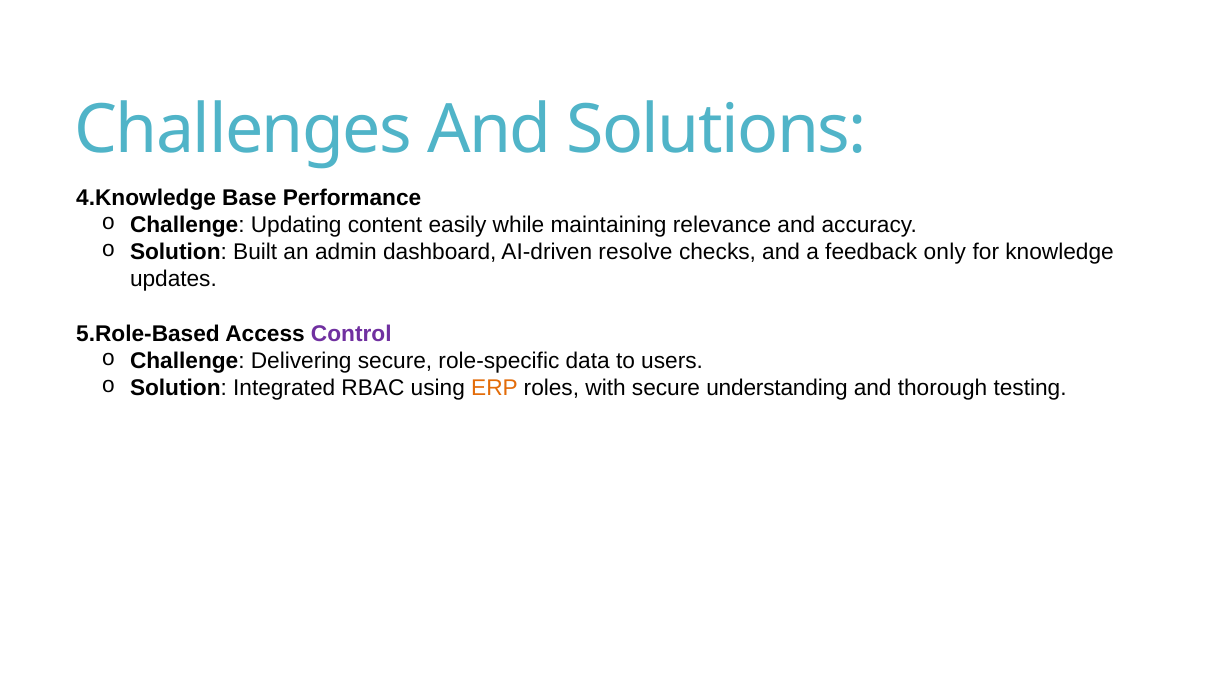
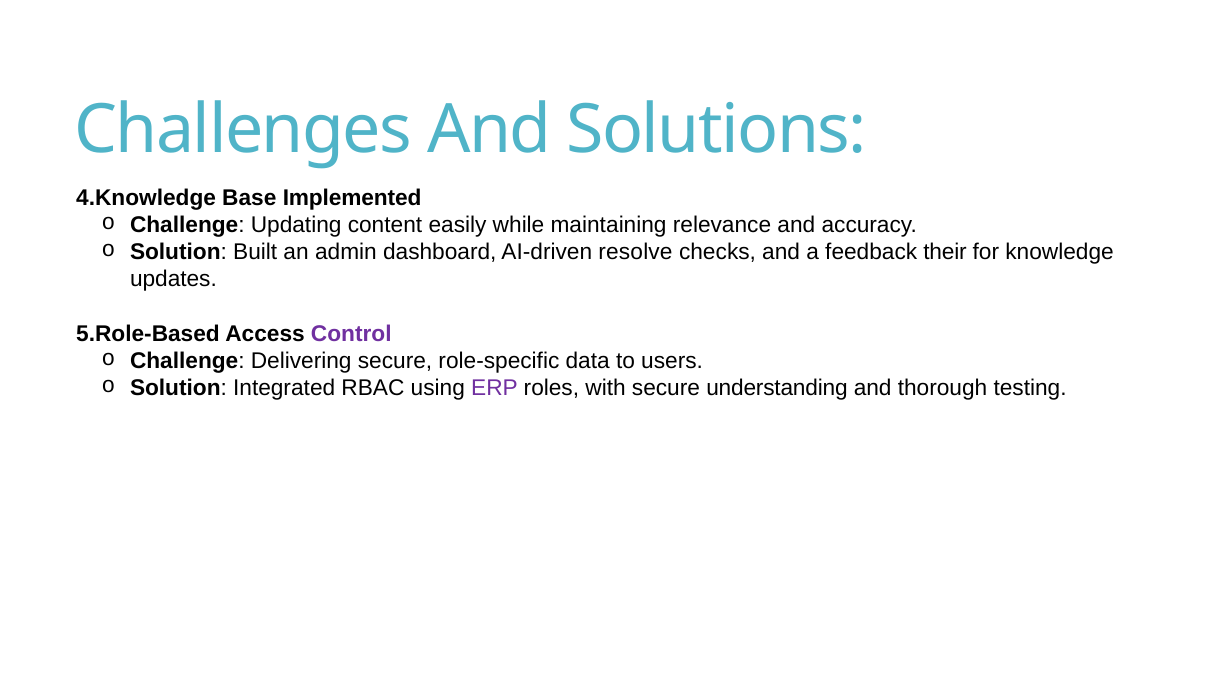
Performance: Performance -> Implemented (352, 198)
only: only -> their (945, 252)
ERP colour: orange -> purple (495, 388)
